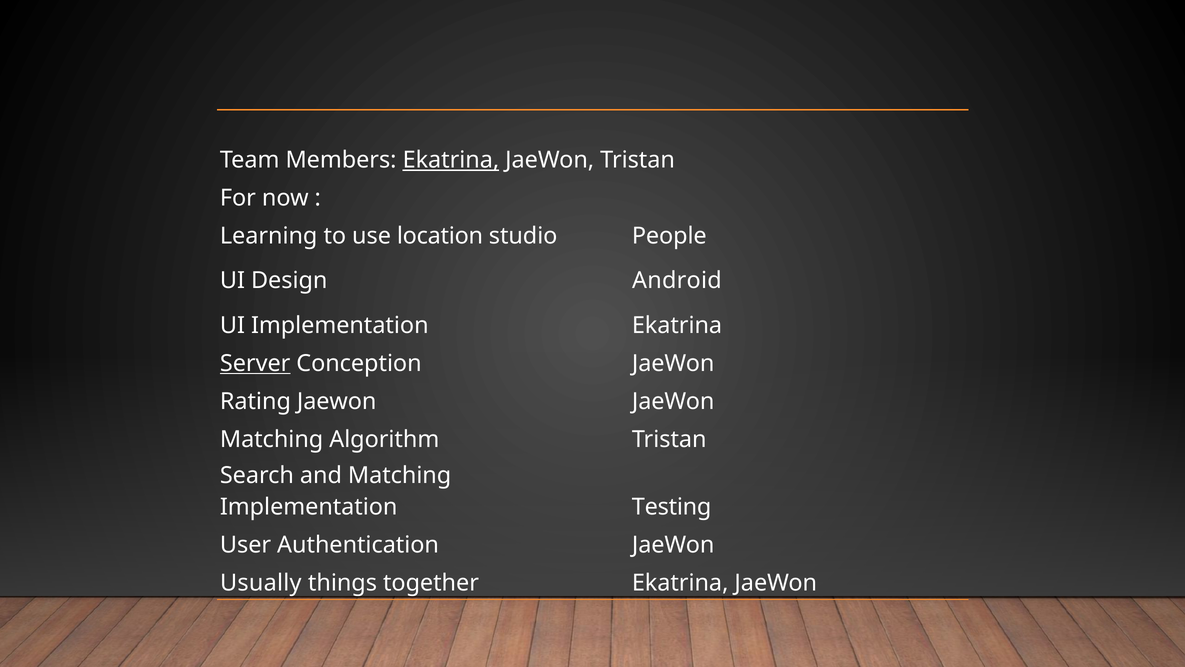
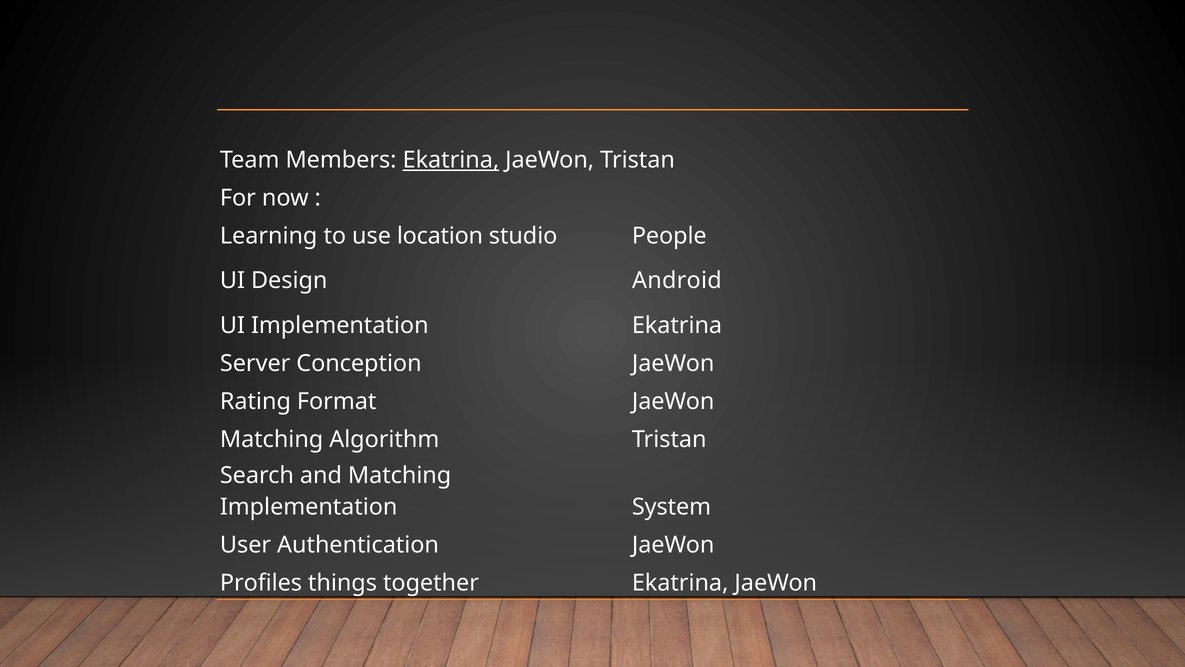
Server underline: present -> none (255, 363)
Rating Jaewon: Jaewon -> Format (337, 401)
Testing: Testing -> System (672, 507)
Usually: Usually -> Profiles (261, 583)
